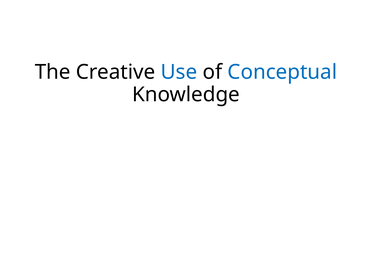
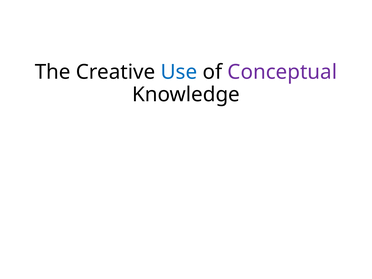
Conceptual colour: blue -> purple (282, 72)
